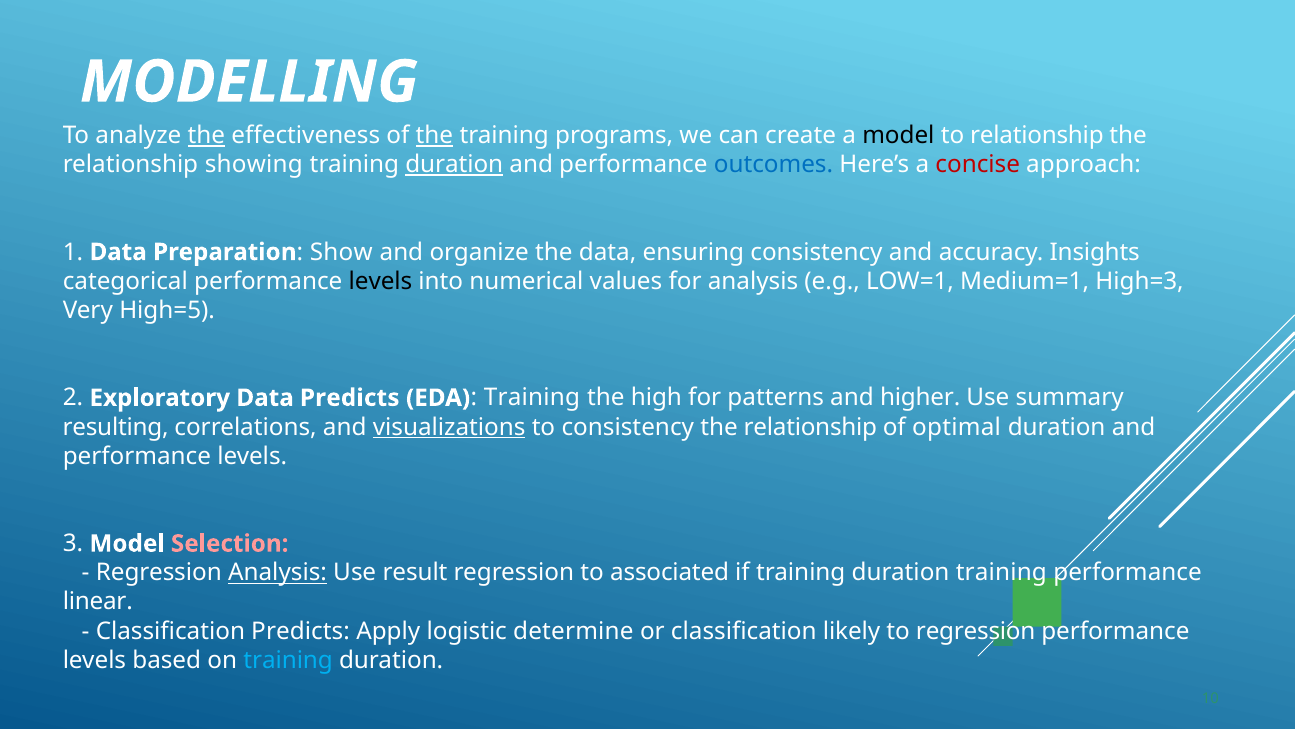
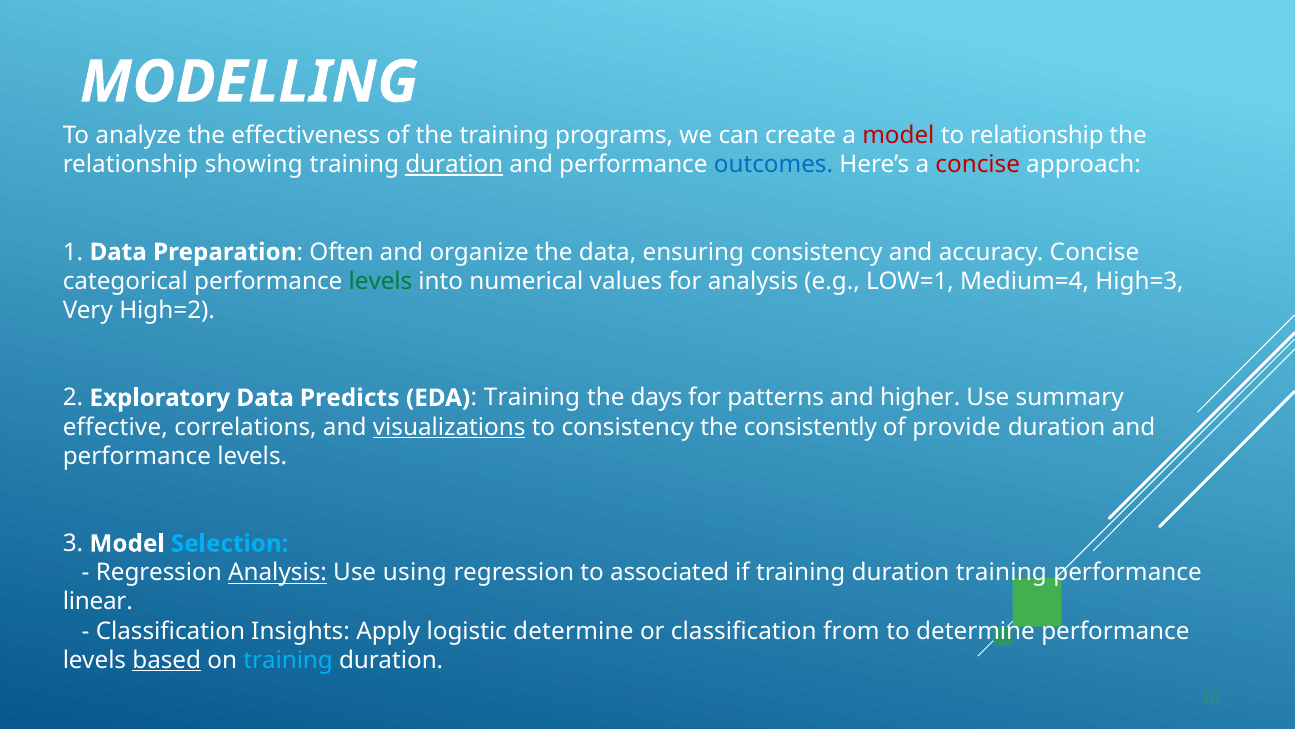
the underline: present -> none (206, 135)
the underline: present -> none (434, 135)
model colour: black -> red (898, 135)
Show: Show -> Often (342, 252)
accuracy Insights: Insights -> Concise (1095, 252)
levels colour: black -> green (380, 281)
Medium=1: Medium=1 -> Medium=4 (1025, 281)
High=5: High=5 -> High=2 (167, 310)
high: high -> days (656, 398)
resulting: resulting -> effective (115, 427)
relationship: relationship -> consistently (810, 427)
optimal: optimal -> provide (957, 427)
Selection colour: pink -> light blue (230, 543)
result: result -> using (415, 572)
Classification Predicts: Predicts -> Insights (301, 631)
likely: likely -> from (851, 631)
to regression: regression -> determine (976, 631)
based underline: none -> present (167, 660)
